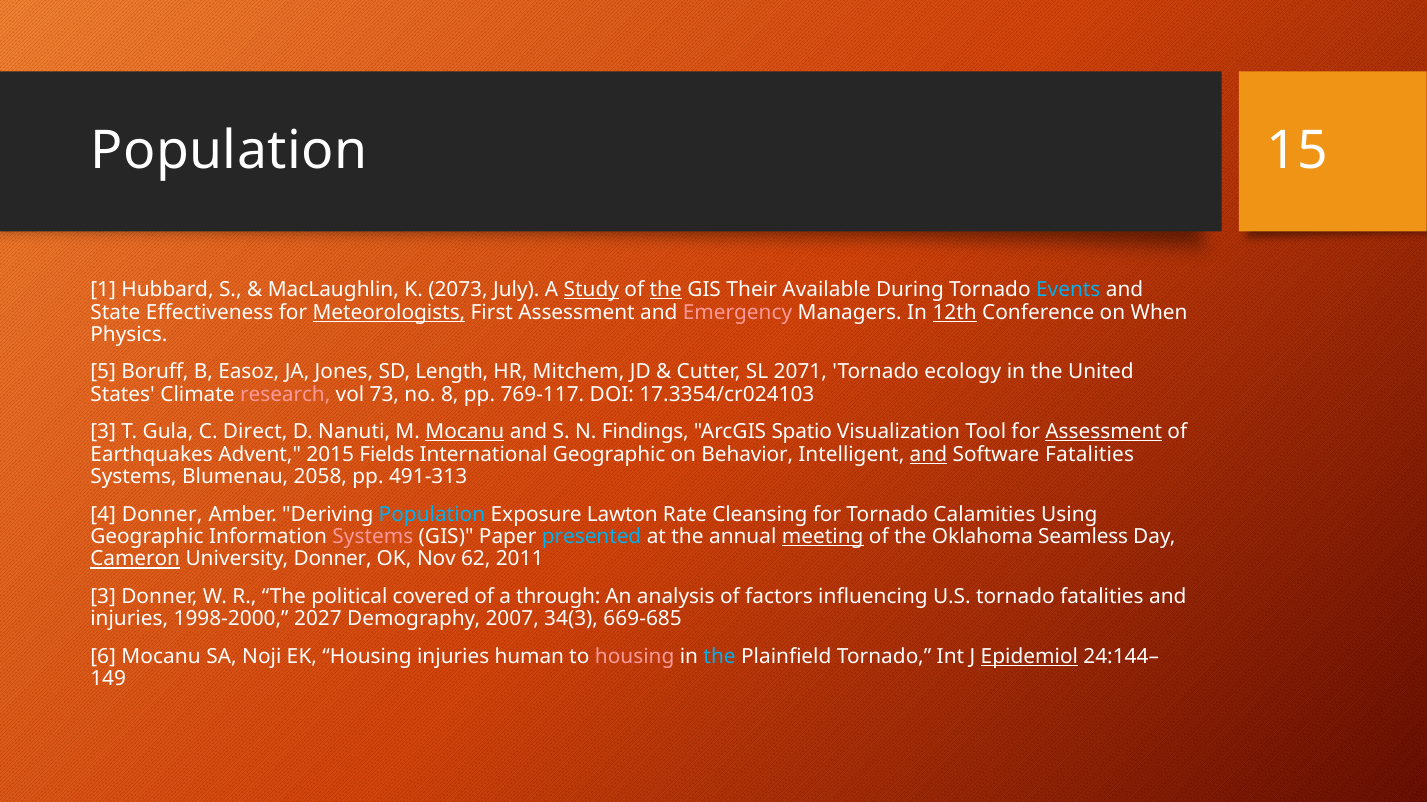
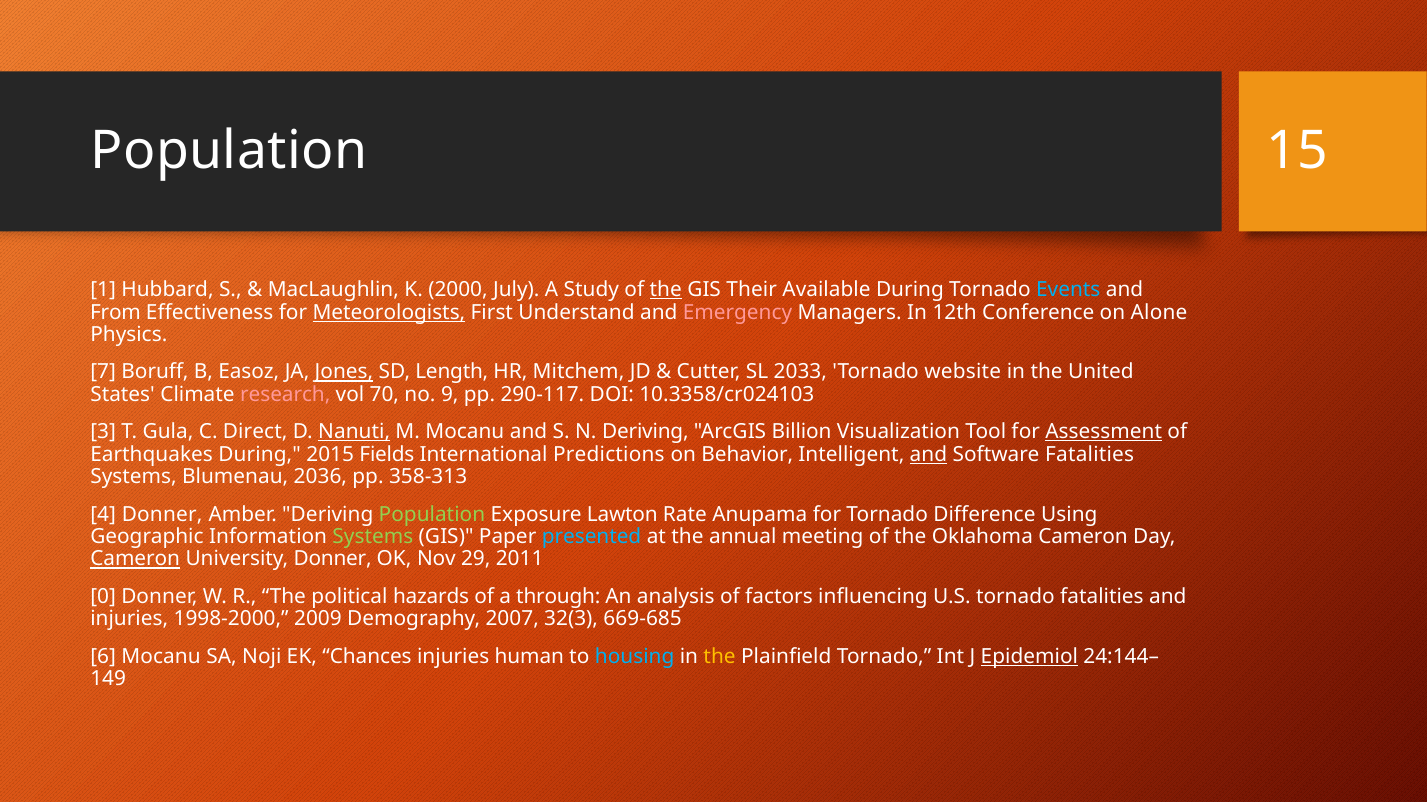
2073: 2073 -> 2000 (458, 290)
Study underline: present -> none (591, 290)
State: State -> From (116, 312)
First Assessment: Assessment -> Understand (576, 312)
12th underline: present -> none (955, 312)
When: When -> Alone (1159, 312)
5: 5 -> 7 (103, 372)
Jones underline: none -> present (344, 372)
2071: 2071 -> 2033 (800, 372)
ecology: ecology -> website (963, 372)
73: 73 -> 70 (384, 395)
8: 8 -> 9 (450, 395)
769-117: 769-117 -> 290-117 (542, 395)
17.3354/cr024103: 17.3354/cr024103 -> 10.3358/cr024103 (727, 395)
Nanuti underline: none -> present (354, 432)
Mocanu underline: present -> none (465, 432)
N Findings: Findings -> Deriving (645, 432)
Spatio: Spatio -> Billion (802, 432)
Earthquakes Advent: Advent -> During (260, 455)
International Geographic: Geographic -> Predictions (609, 455)
2058: 2058 -> 2036 (320, 477)
491-313: 491-313 -> 358-313 (428, 477)
Population colour: light blue -> light green (432, 515)
Cleansing: Cleansing -> Anupama (760, 515)
Calamities: Calamities -> Difference (984, 515)
Systems colour: pink -> light green (373, 537)
meeting underline: present -> none (823, 537)
Oklahoma Seamless: Seamless -> Cameron (1083, 537)
62: 62 -> 29 (476, 560)
3: 3 -> 0 (103, 597)
covered: covered -> hazards (431, 597)
2027: 2027 -> 2009 (318, 619)
34(3: 34(3 -> 32(3 (571, 619)
EK Housing: Housing -> Chances (367, 657)
housing colour: pink -> light blue (635, 657)
the colour: light blue -> yellow (720, 657)
